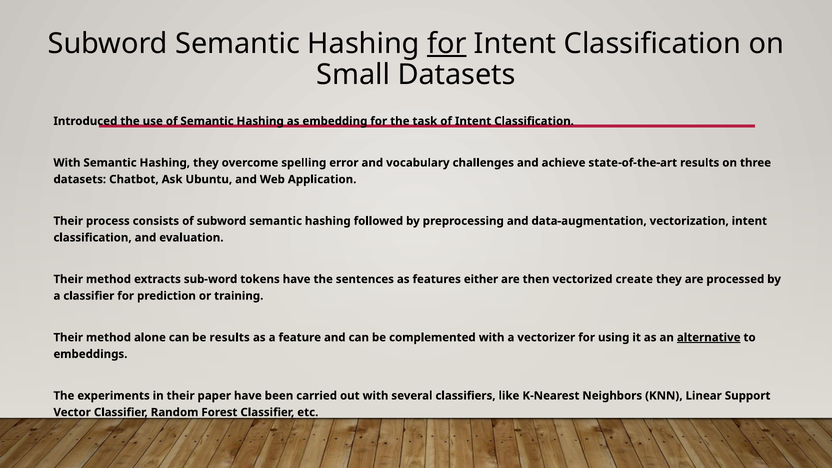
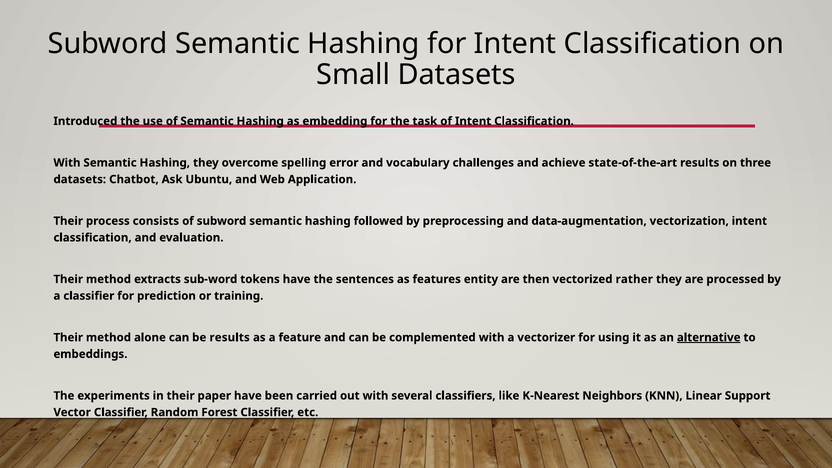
for underline: present -> none (447, 44)
either: either -> entity (481, 279)
create: create -> rather (634, 279)
